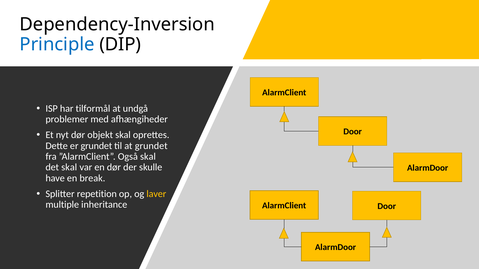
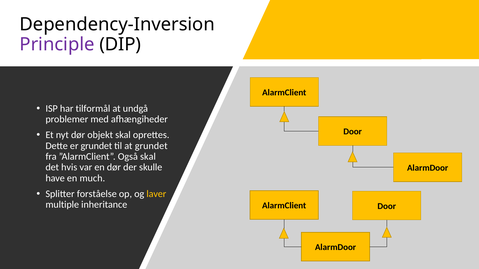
Principle colour: blue -> purple (57, 44)
det skal: skal -> hvis (69, 168)
break: break -> much (92, 178)
repetition: repetition -> forståelse (97, 194)
